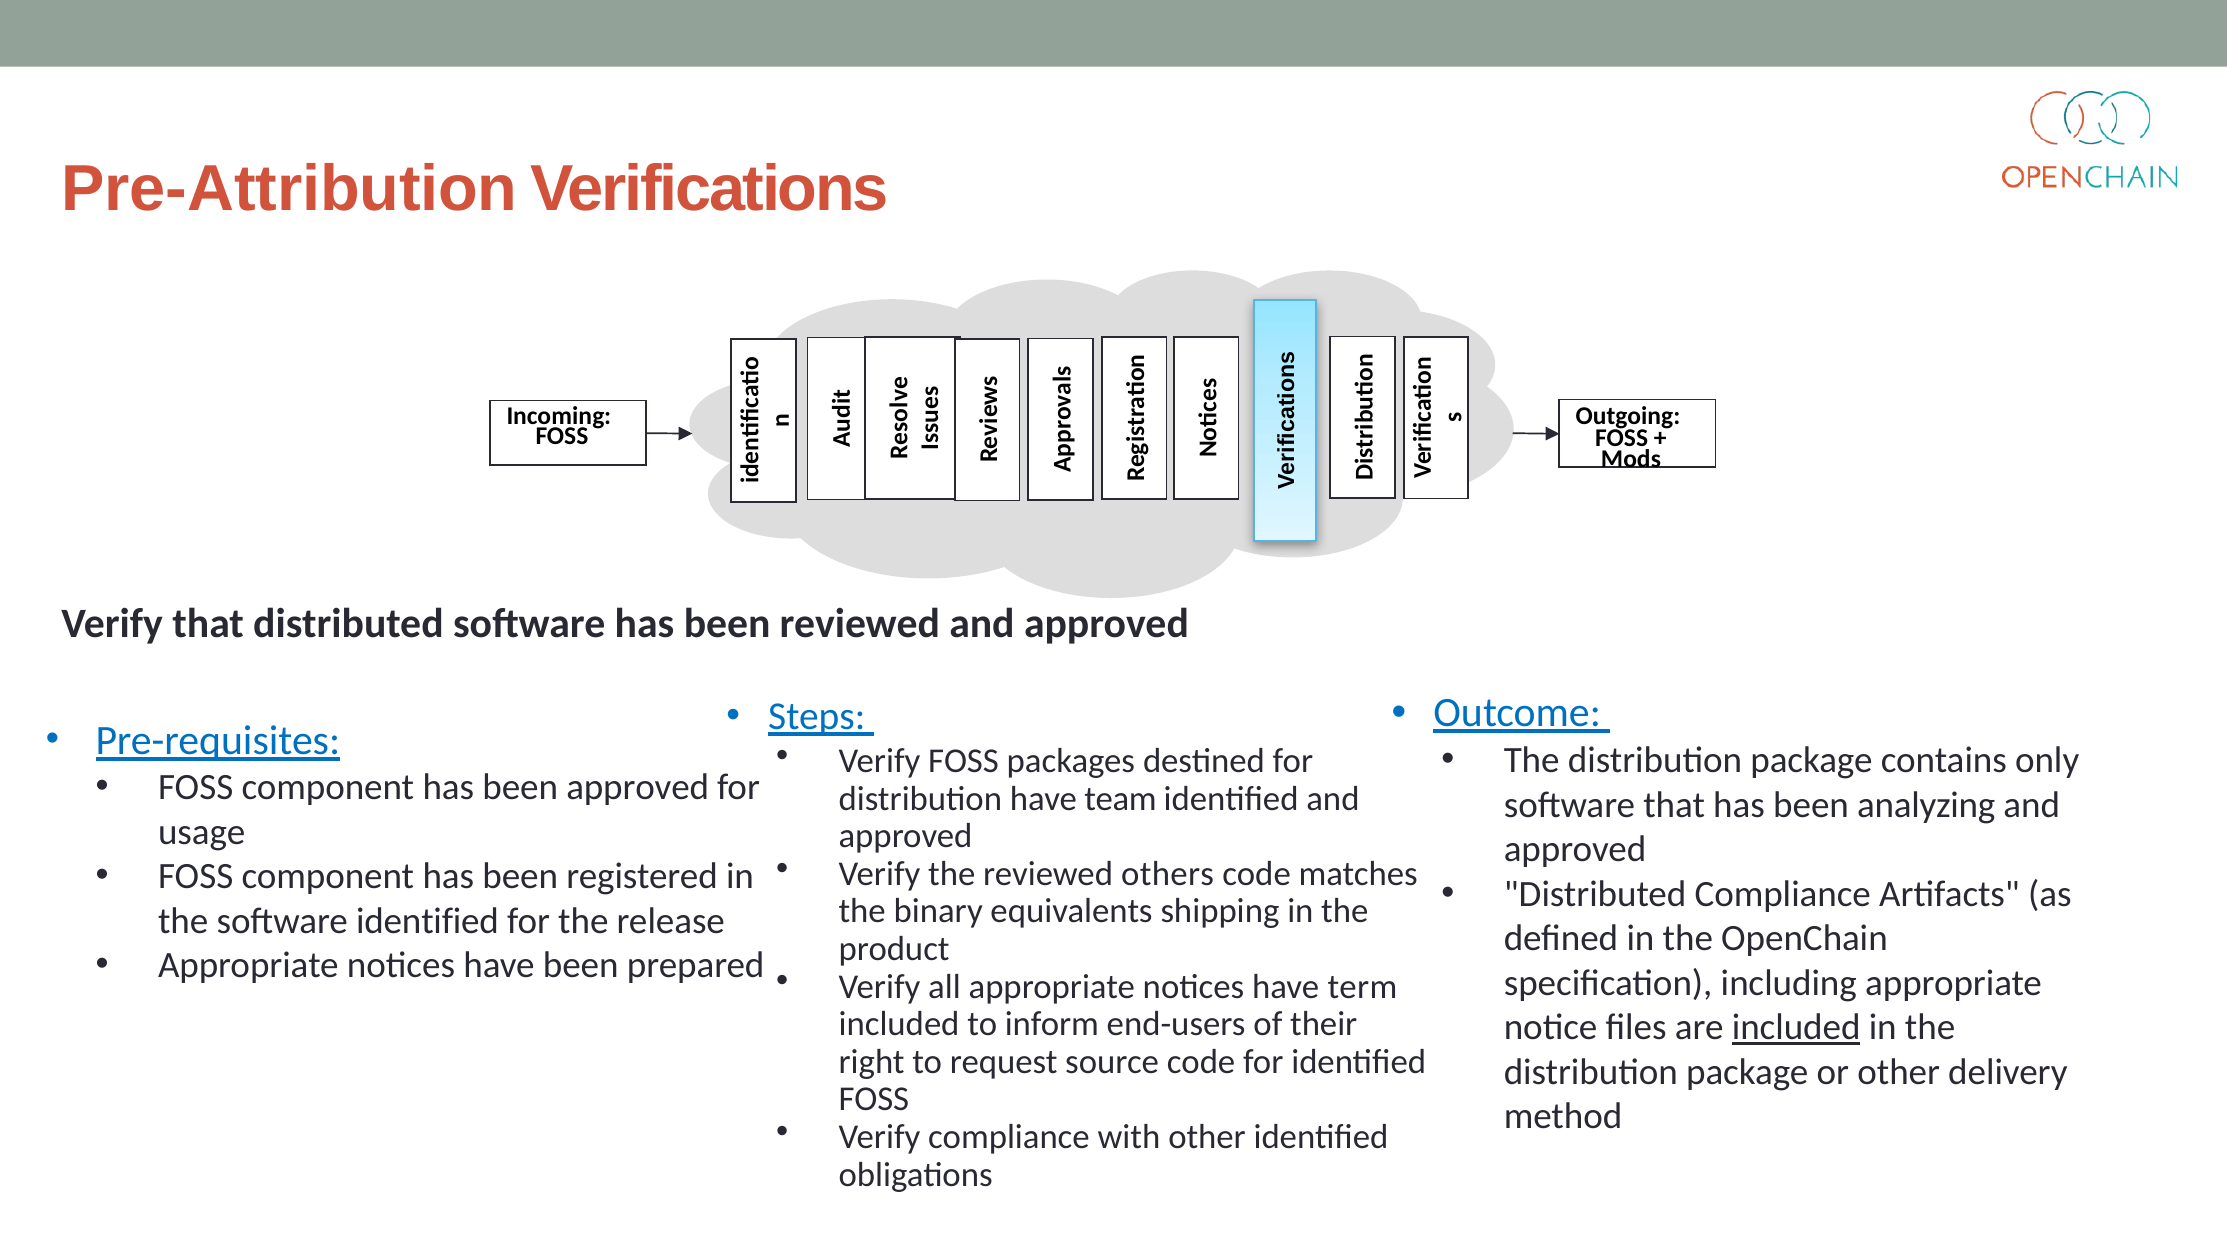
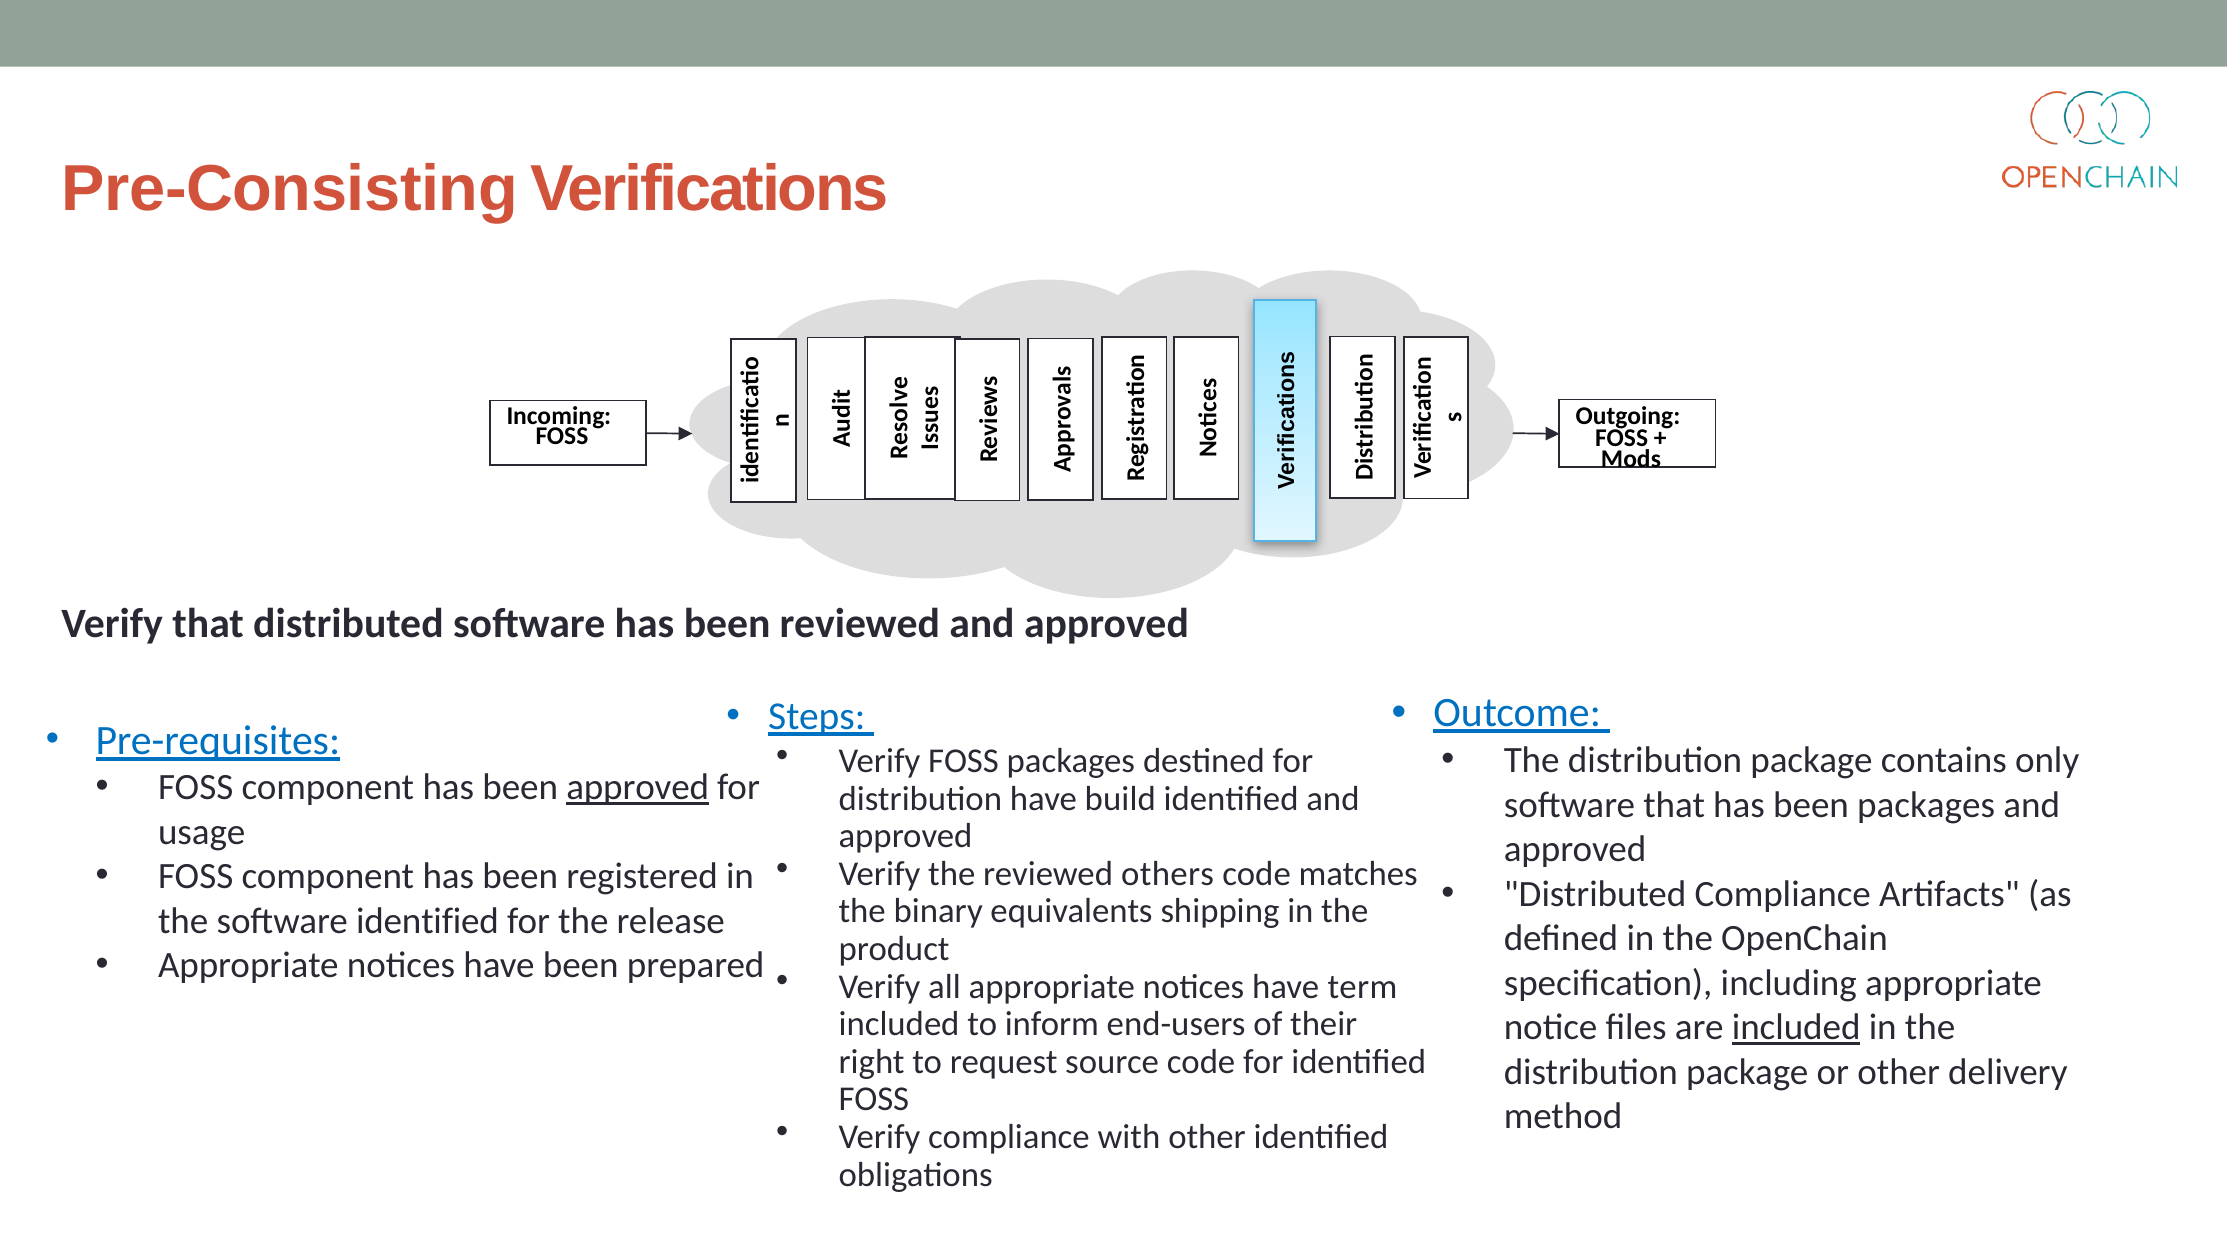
Pre-Attribution: Pre-Attribution -> Pre-Consisting (290, 189)
approved underline: none -> present (638, 787)
team: team -> build (1120, 798)
been analyzing: analyzing -> packages (1926, 805)
